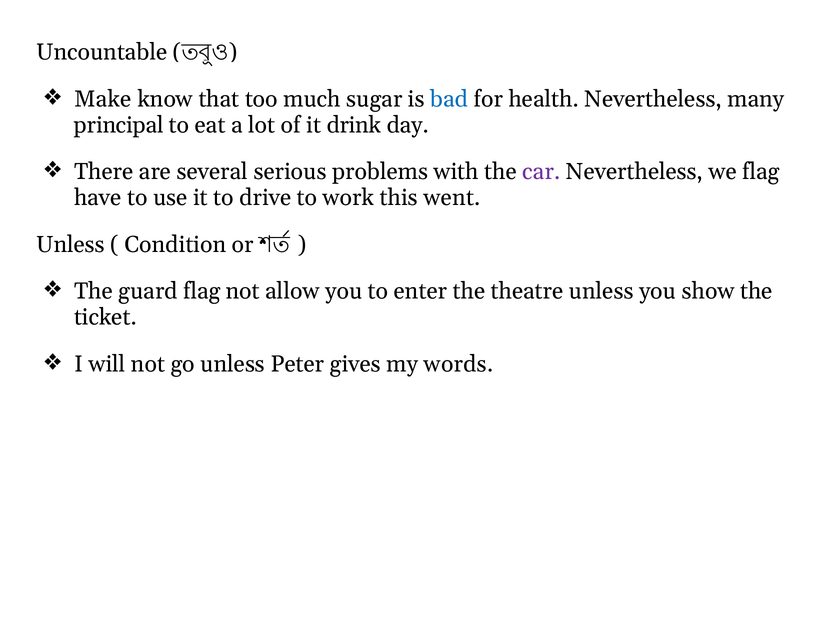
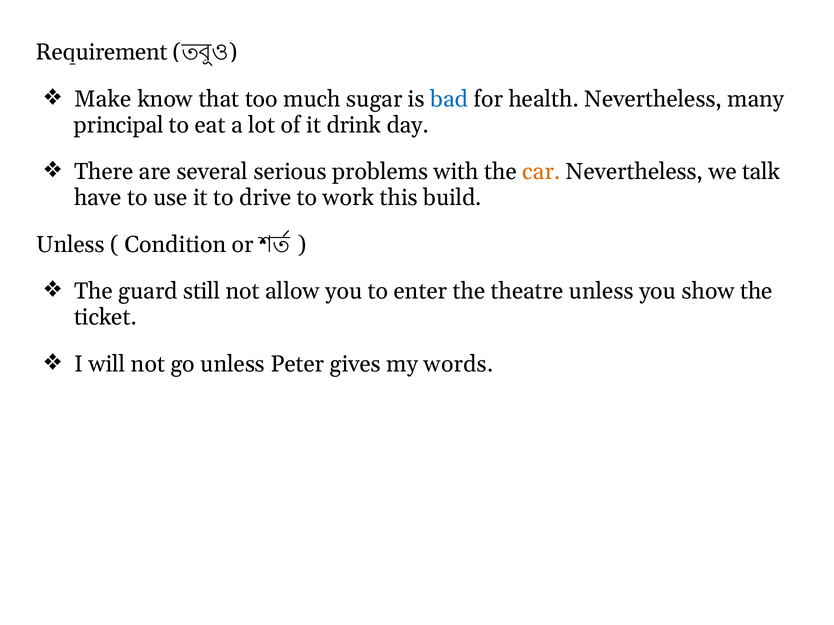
Uncountable: Uncountable -> Requirement (102, 52)
car colour: purple -> orange (541, 172)
we flag: flag -> talk (761, 172)
went: went -> build (452, 198)
guard flag: flag -> still (202, 291)
